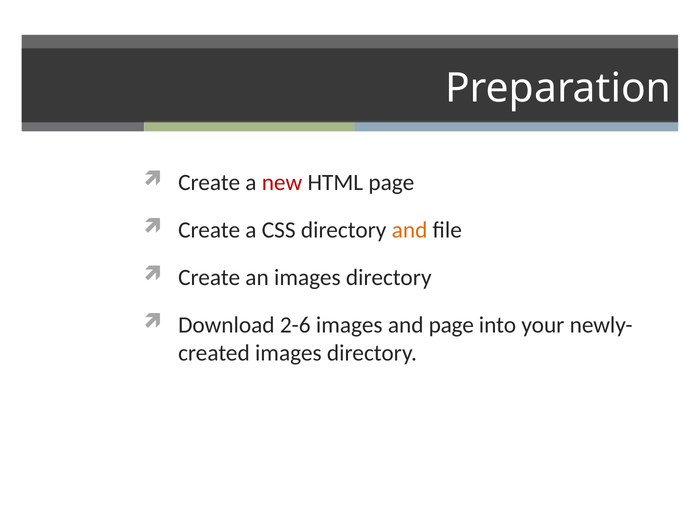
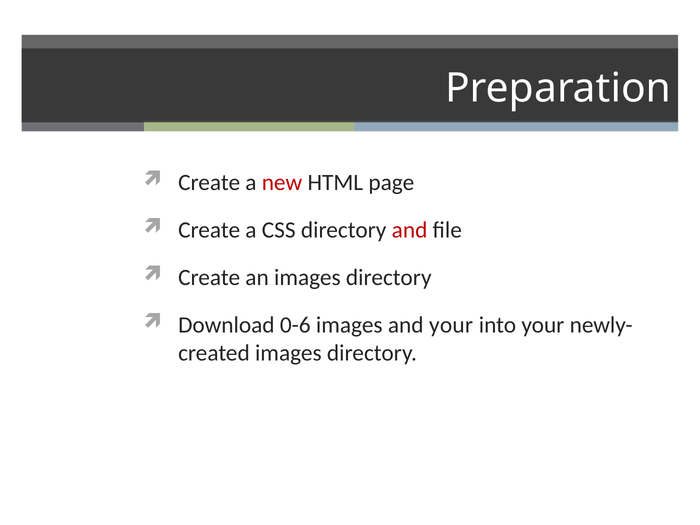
and colour: orange -> red (410, 230)
2-6: 2-6 -> 0-6 (295, 325)
and page: page -> your (451, 325)
